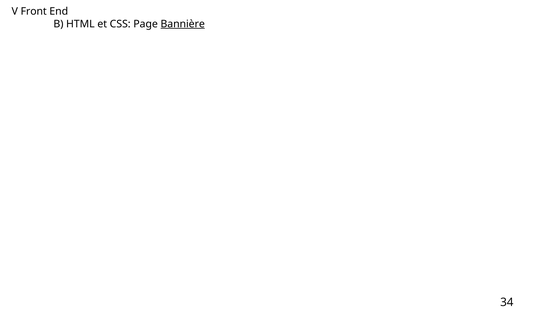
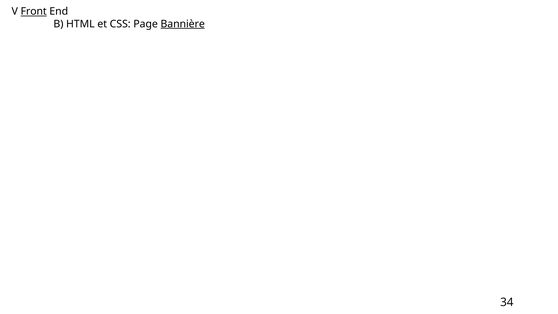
Front underline: none -> present (34, 11)
